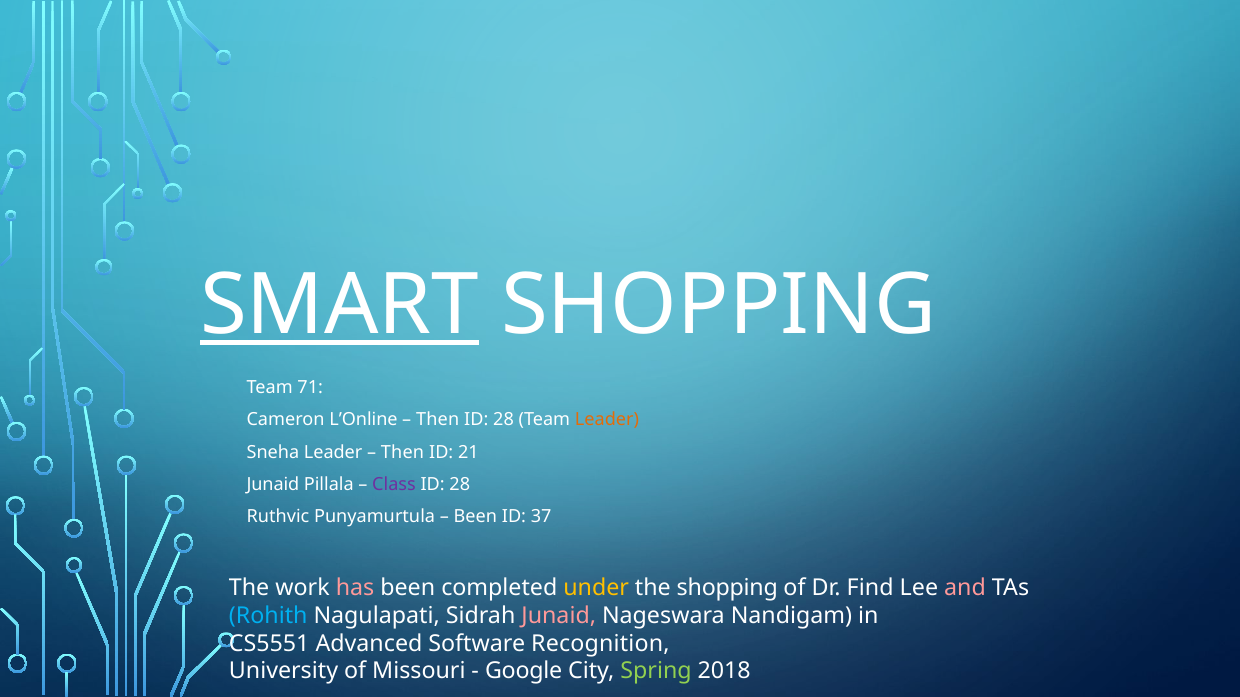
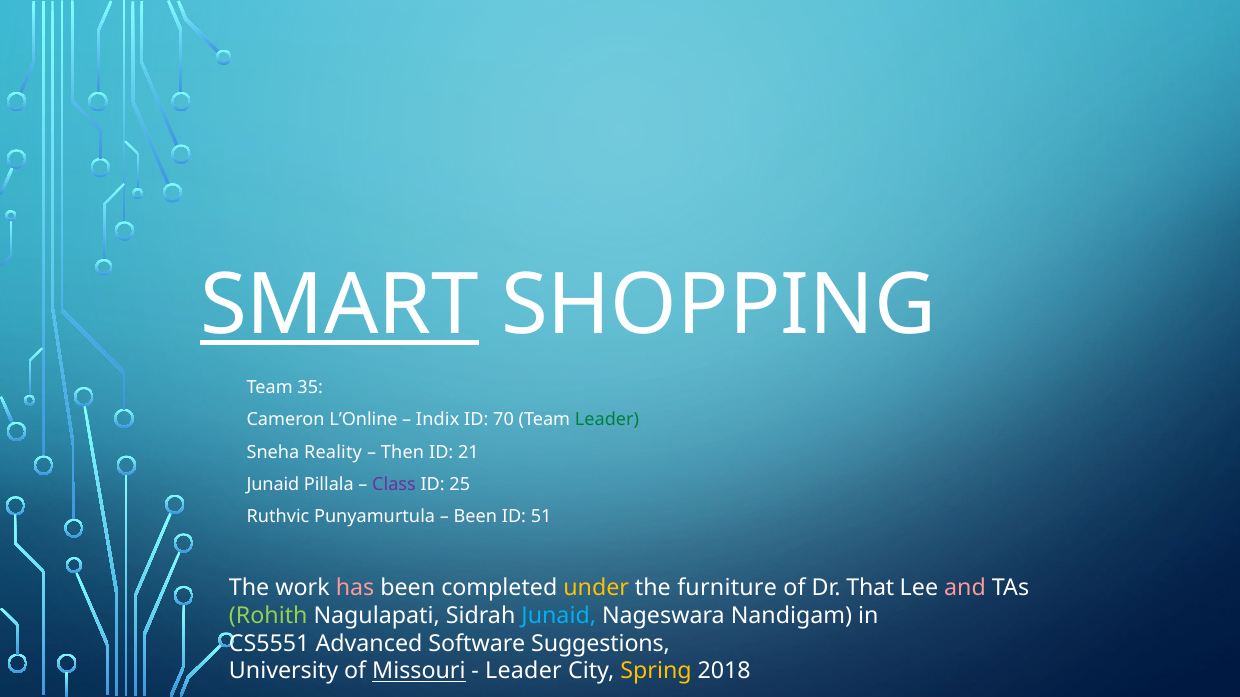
71: 71 -> 35 (310, 387)
Then: Then -> Indix (438, 420)
28: 28 -> 70 (503, 420)
Leader colour: orange -> green (607, 420)
Sneha Leader: Leader -> Reality (333, 452)
28: 28 -> 25 (460, 485)
37: 37 -> 51 (541, 517)
the shopping: shopping -> furniture (727, 588)
Find: Find -> That (870, 588)
Rohith colour: light blue -> light green (268, 616)
Junaid colour: pink -> light blue (559, 616)
Recognition: Recognition -> Suggestions (601, 644)
Missouri underline: none -> present (419, 672)
Google: Google -> Leader (523, 672)
Spring colour: light green -> yellow (656, 672)
